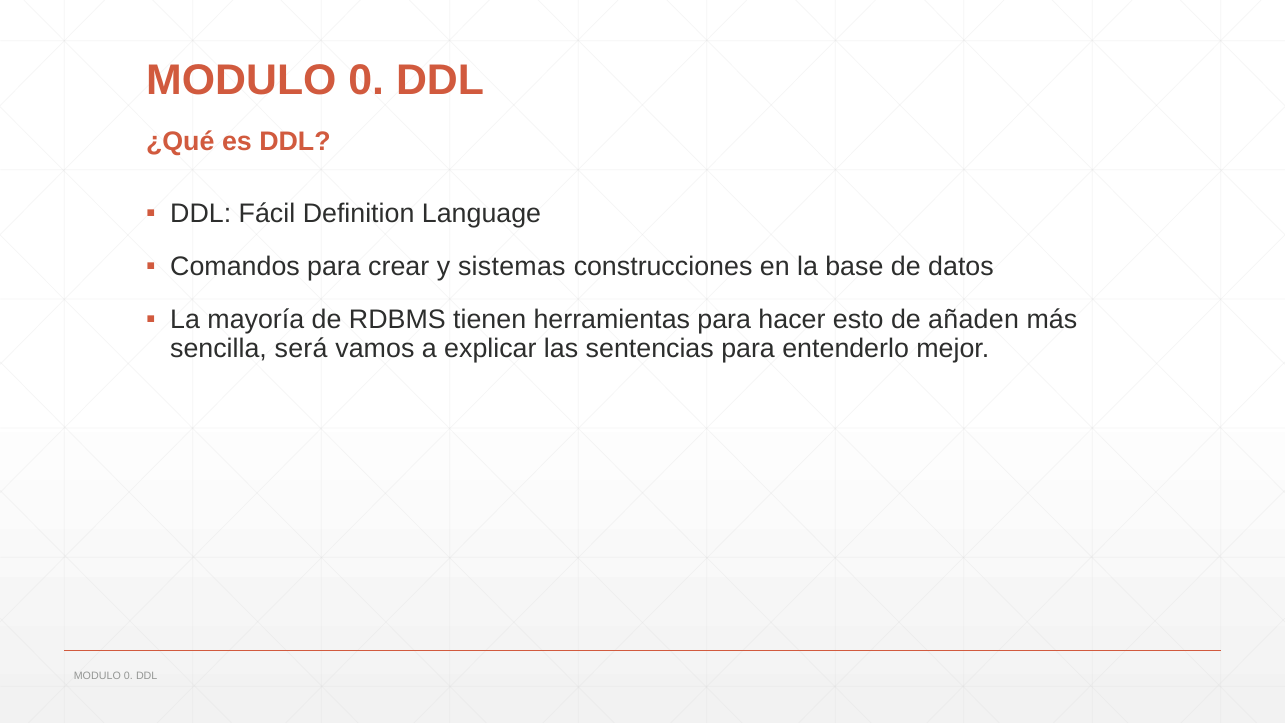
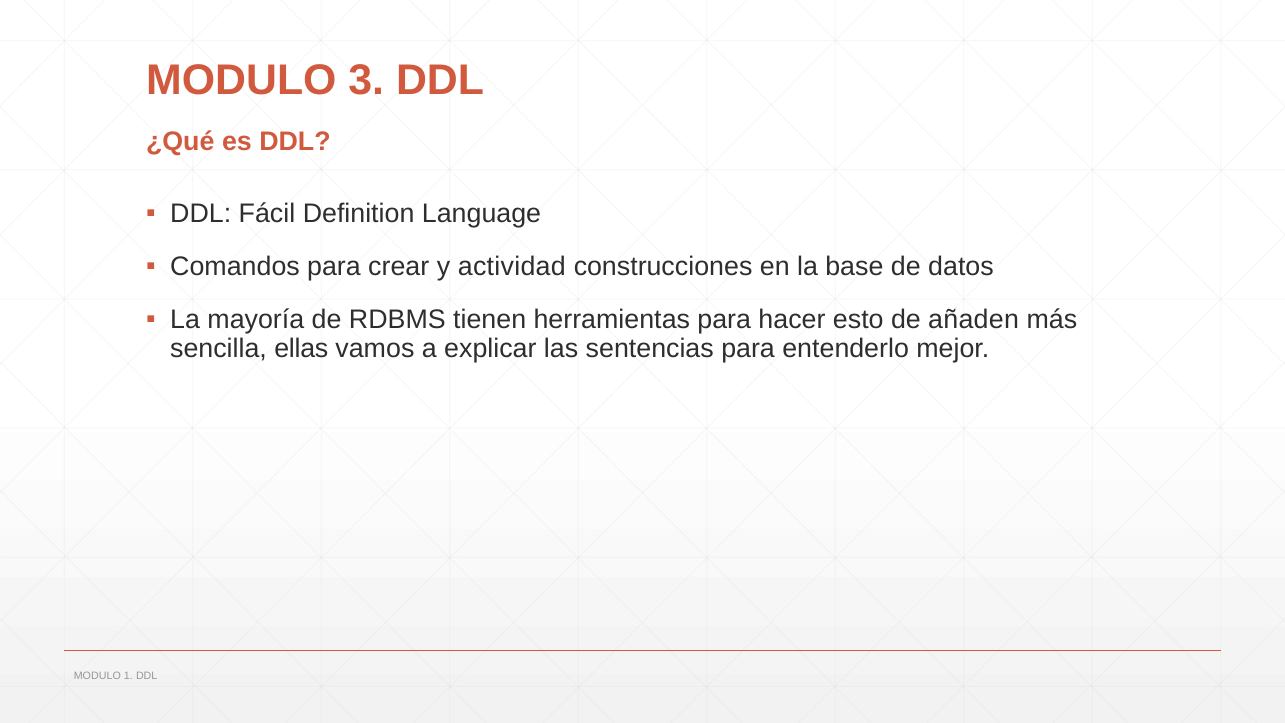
0: 0 -> 3 (366, 81)
sistemas: sistemas -> actividad (512, 267)
será: será -> ellas (301, 349)
0: 0 -> 1 (128, 675)
